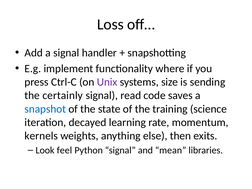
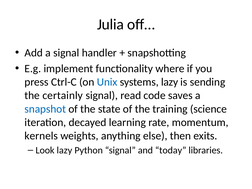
Loss: Loss -> Julia (110, 24)
Unix colour: purple -> blue (107, 82)
systems size: size -> lazy (170, 82)
Look feel: feel -> lazy (64, 150)
mean: mean -> today (171, 150)
